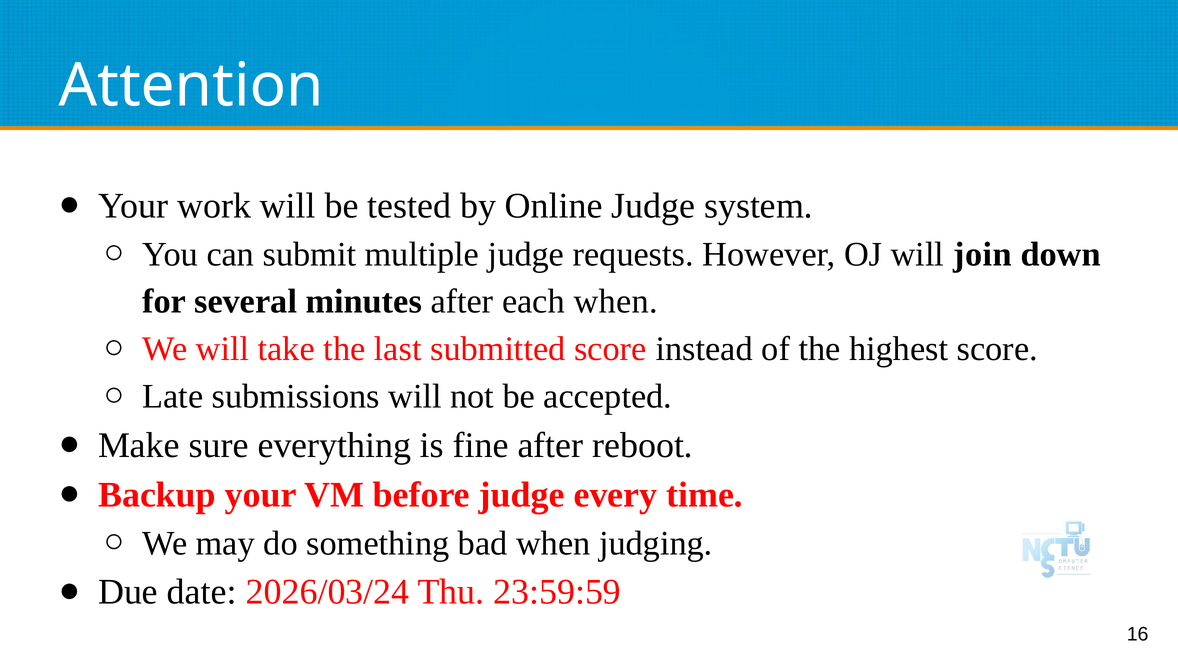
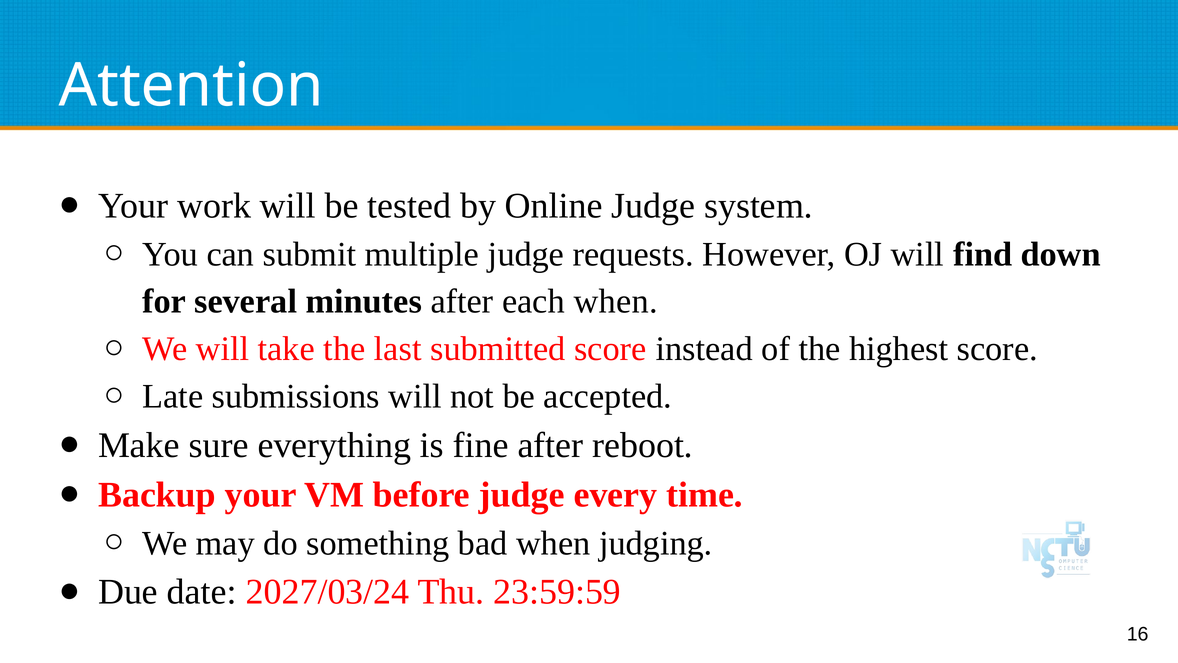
join: join -> find (983, 254)
2026/03/24: 2026/03/24 -> 2027/03/24 (328, 592)
